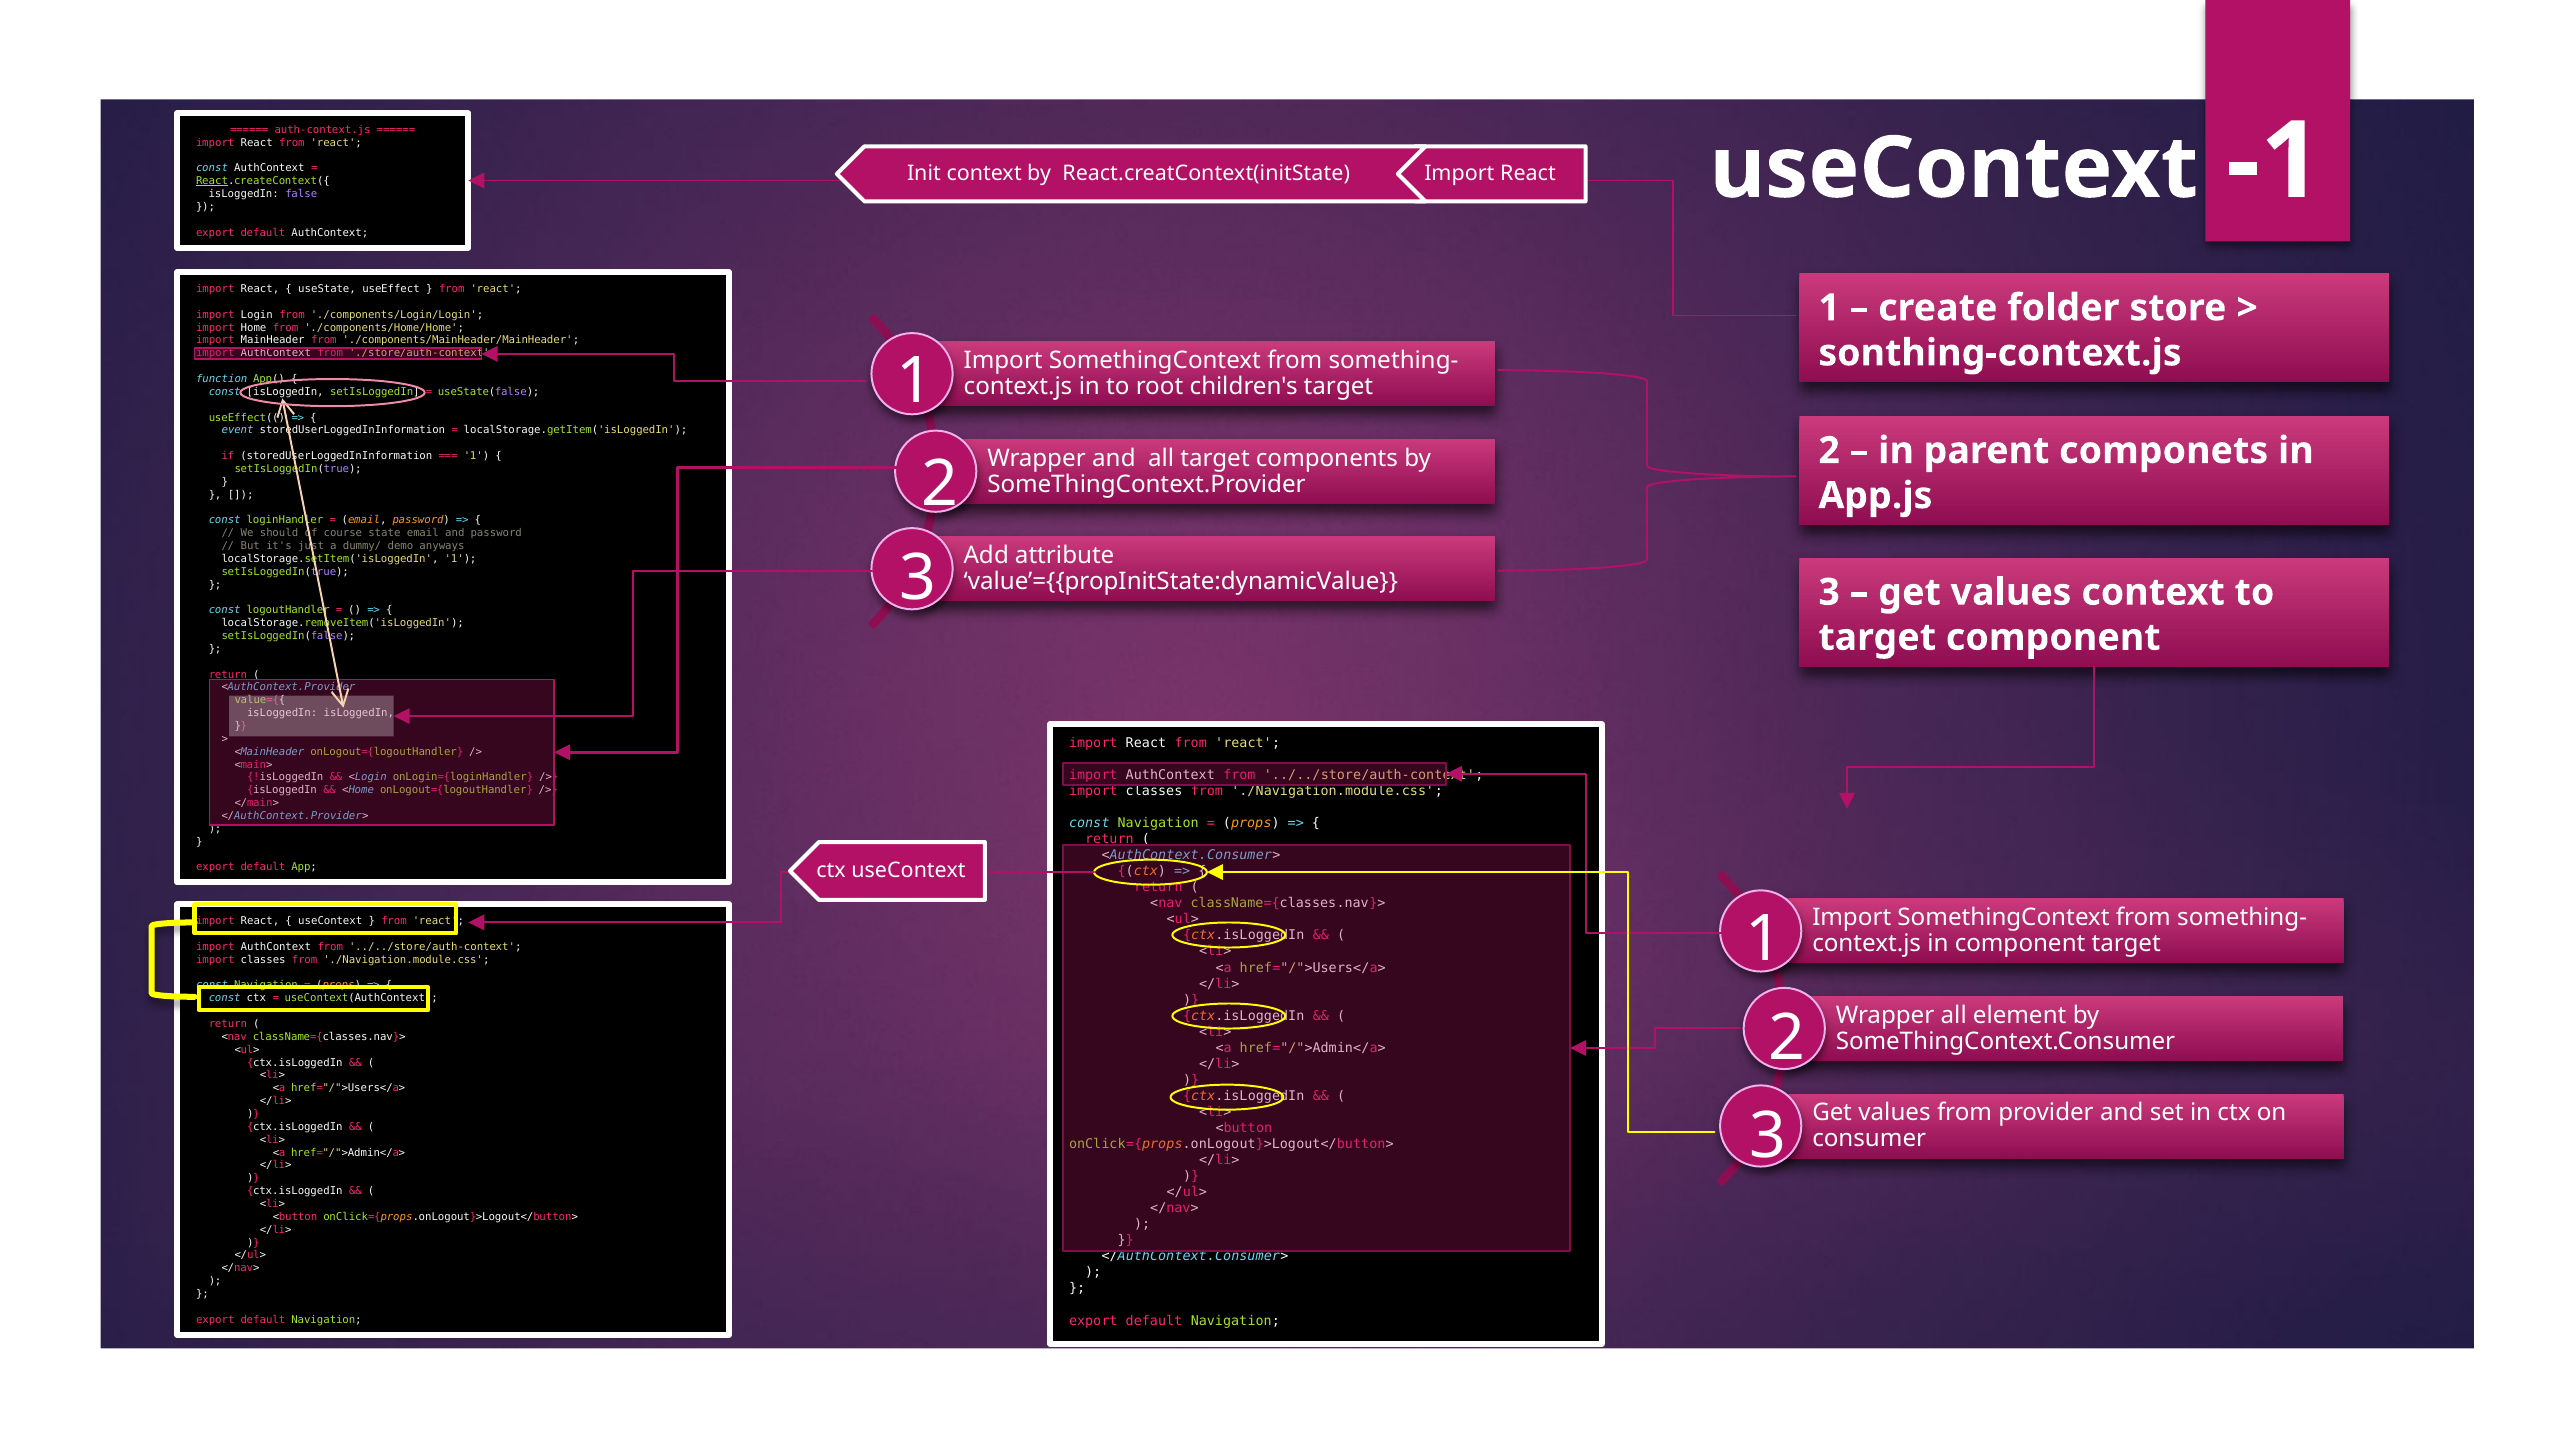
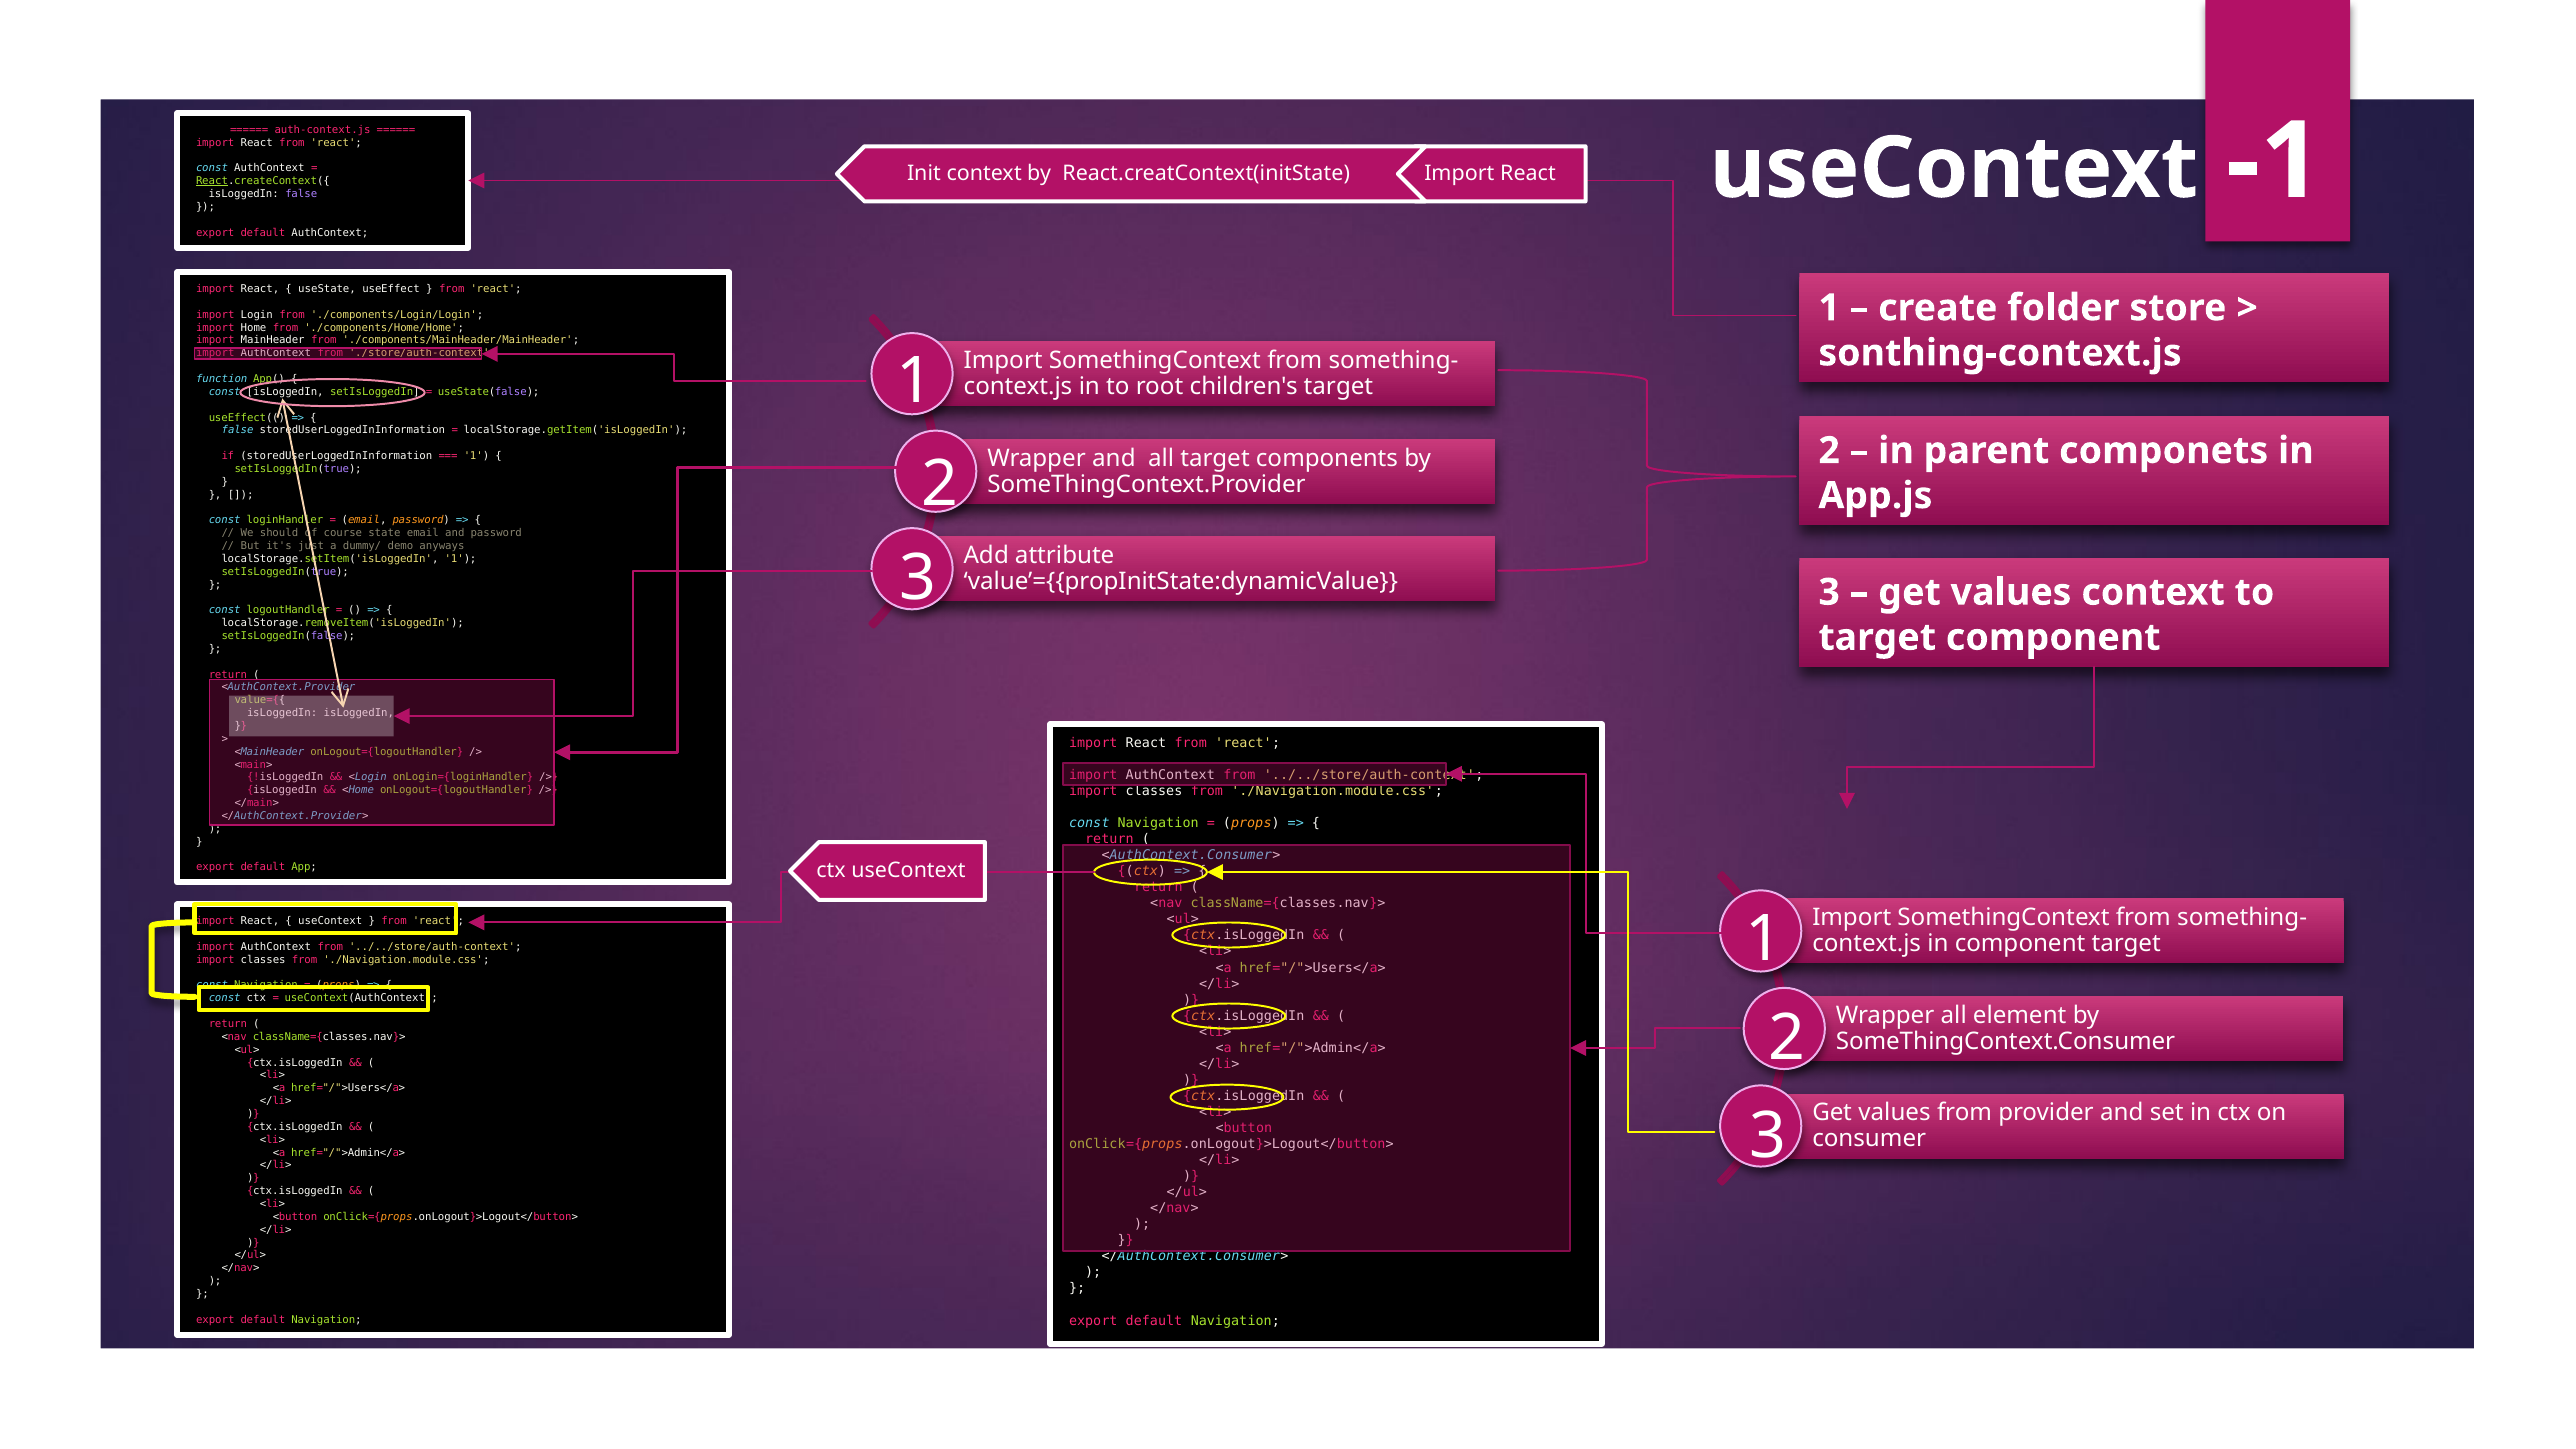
event: event -> false (238, 430)
